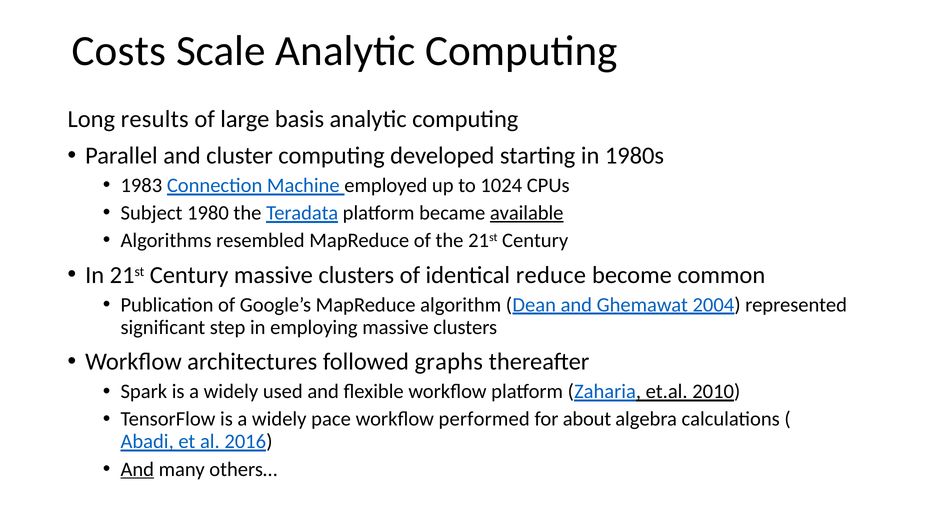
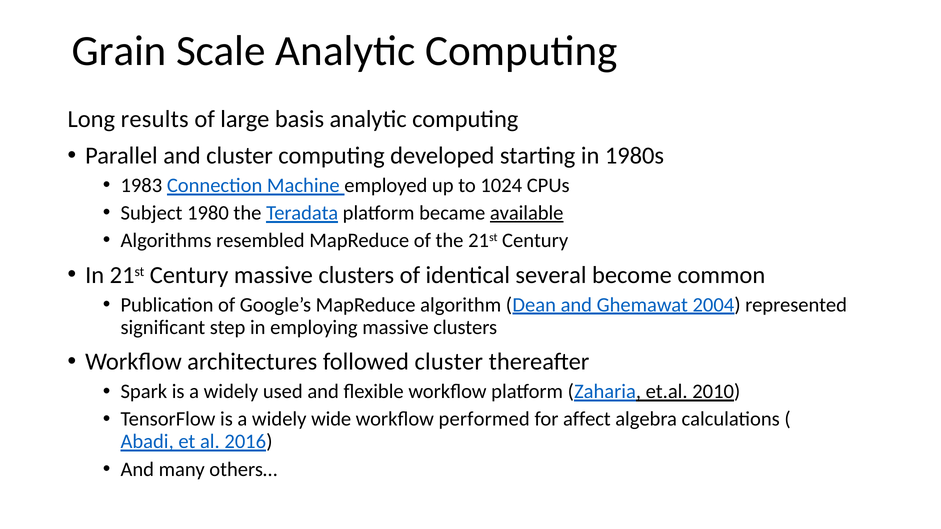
Costs: Costs -> Grain (119, 51)
reduce: reduce -> several (551, 275)
followed graphs: graphs -> cluster (449, 362)
pace: pace -> wide (331, 419)
about: about -> affect (587, 419)
And underline: present -> none (137, 469)
